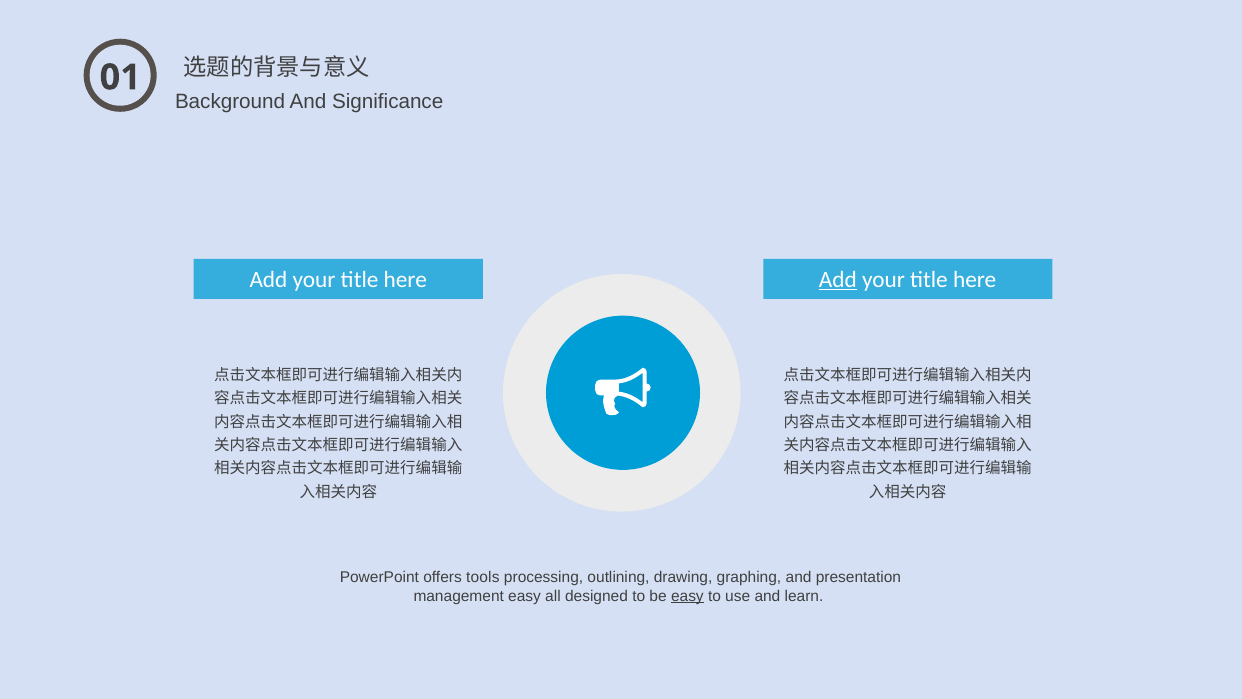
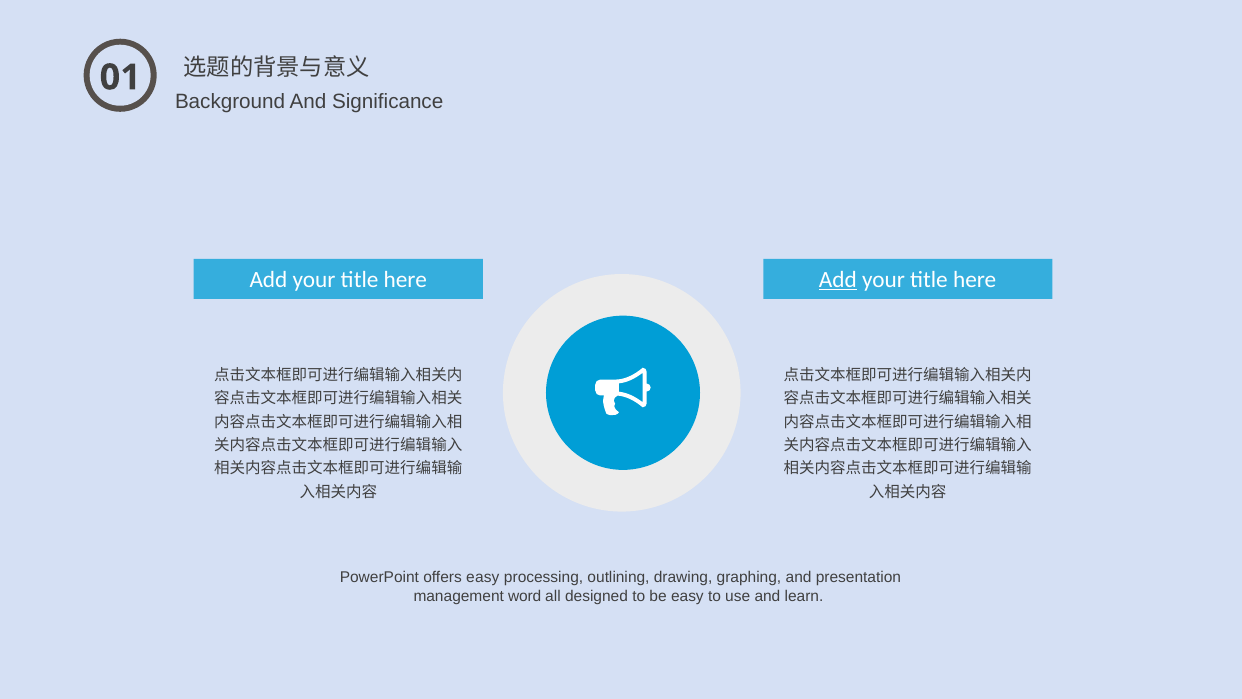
offers tools: tools -> easy (483, 577)
management easy: easy -> word (525, 596)
easy underline: present -> none (687, 596)
